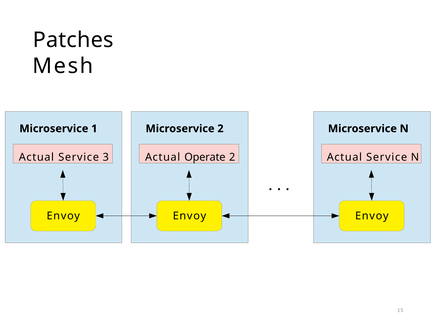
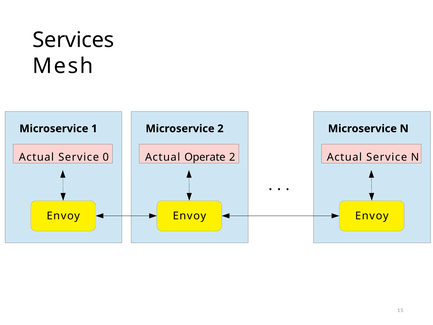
Patches: Patches -> Services (73, 40)
3: 3 -> 0 (106, 157)
